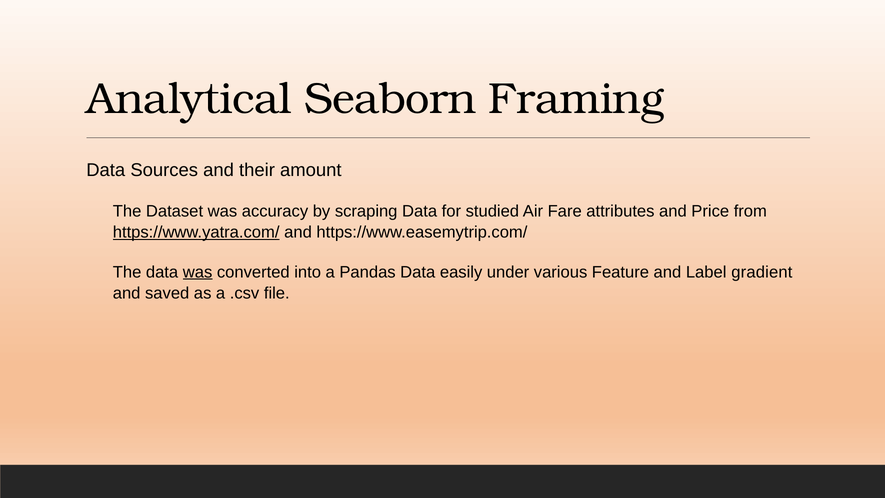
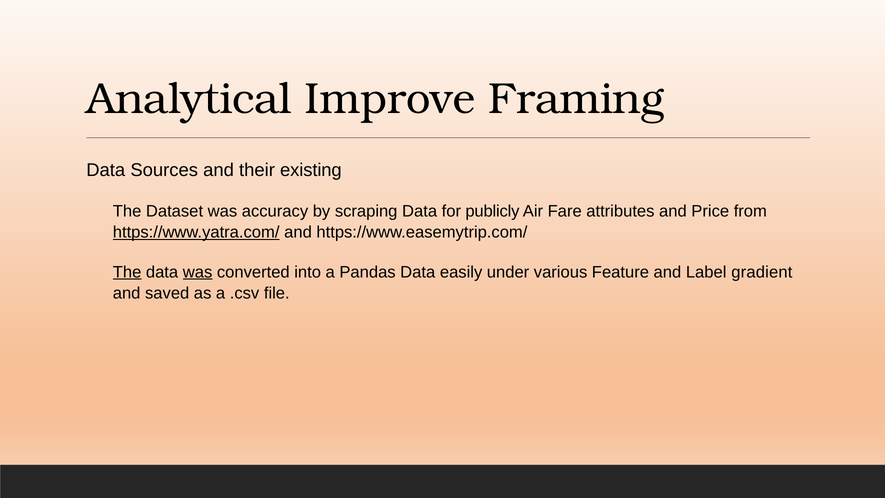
Seaborn: Seaborn -> Improve (390, 99)
amount: amount -> existing (311, 170)
studied: studied -> publicly (492, 211)
The underline: none -> present (127, 272)
